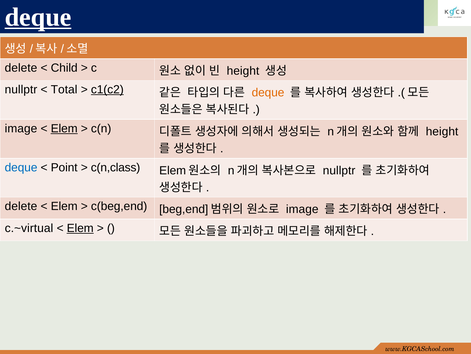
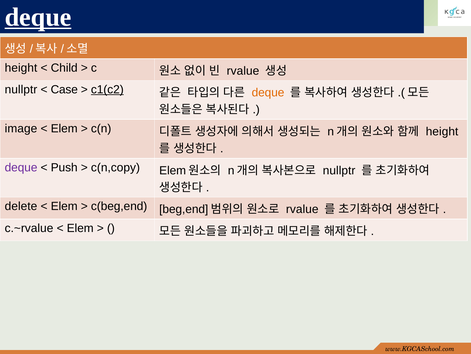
delete: delete -> height (21, 68)
height: height -> rvalue (243, 71)
Total: Total -> Case (64, 89)
Elem underline: present -> none (64, 128)
deque colour: blue -> purple (21, 167)
Point: Point -> Push (64, 167)
c(n,class: c(n,class -> c(n,copy (115, 167)
image: image -> rvalue (302, 209)
c.~virtual: c.~virtual -> c.~rvalue (29, 228)
Elem underline: present -> none (80, 228)
